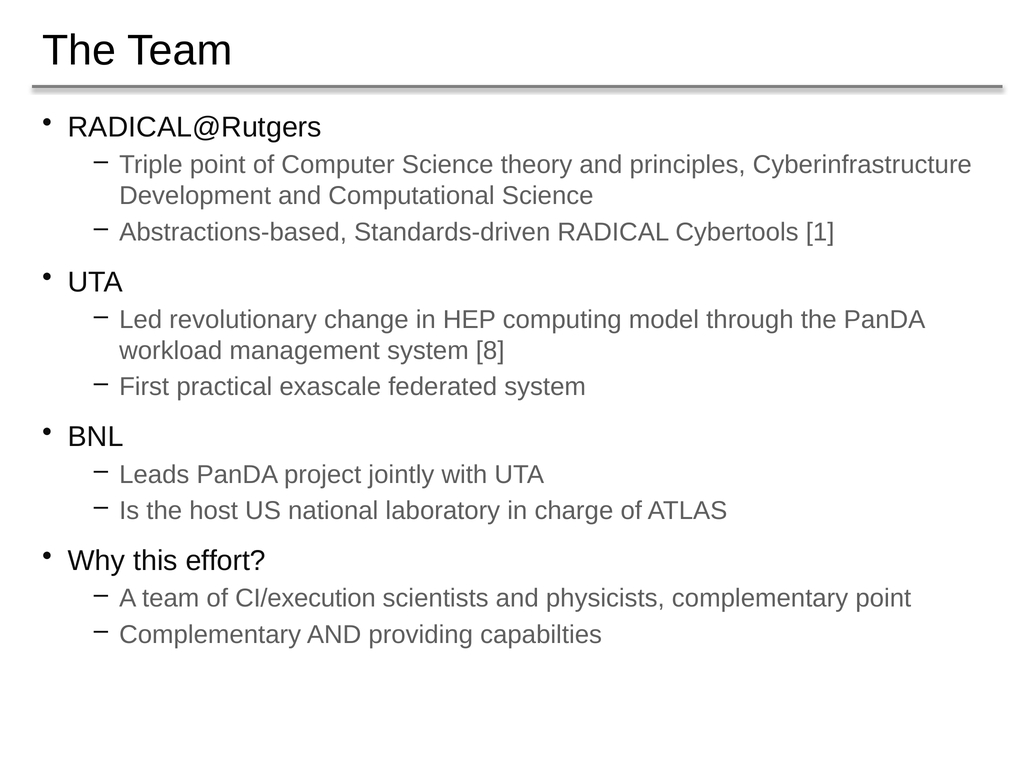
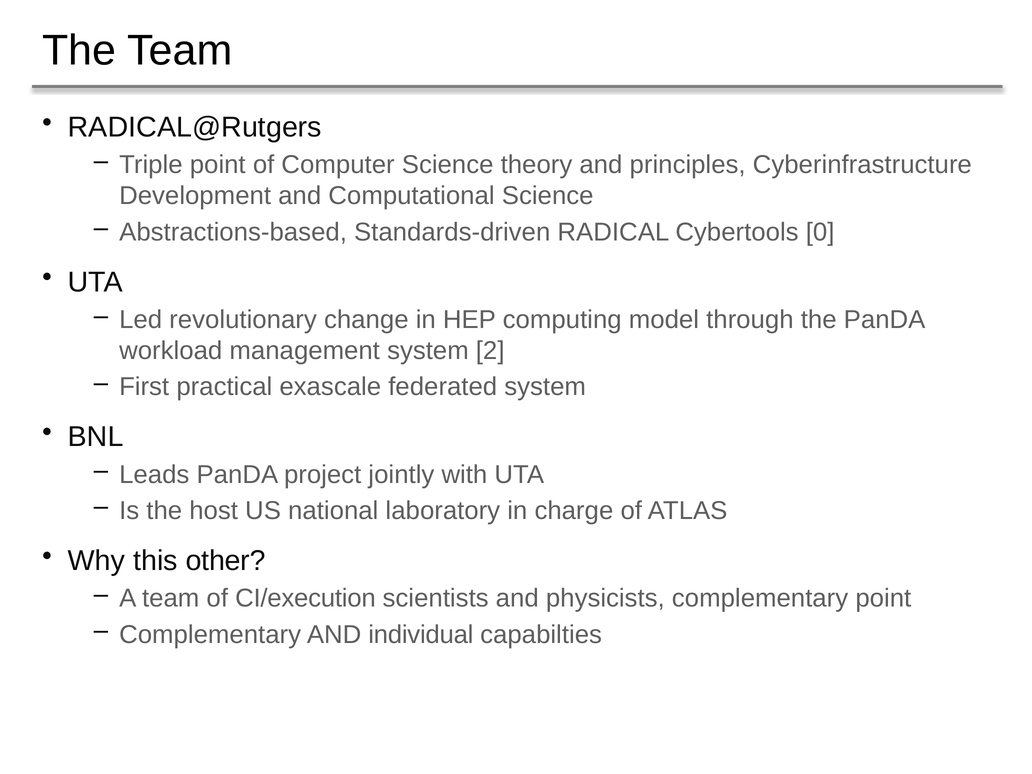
1: 1 -> 0 (820, 232)
8: 8 -> 2 (490, 351)
effort: effort -> other (226, 561)
providing: providing -> individual (421, 634)
